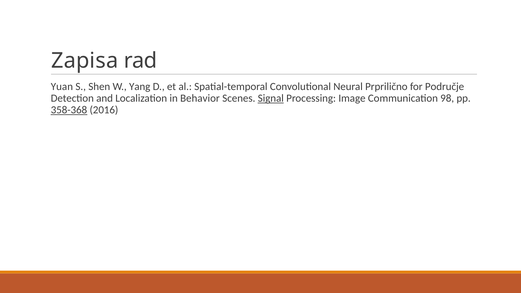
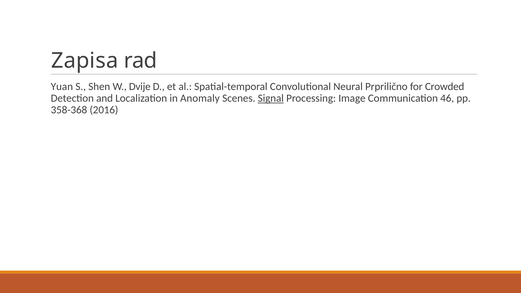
Yang: Yang -> Dvije (140, 87)
Područje: Područje -> Crowded (445, 87)
Behavior: Behavior -> Anomaly (200, 98)
98: 98 -> 46 (447, 98)
358-368 underline: present -> none (69, 110)
